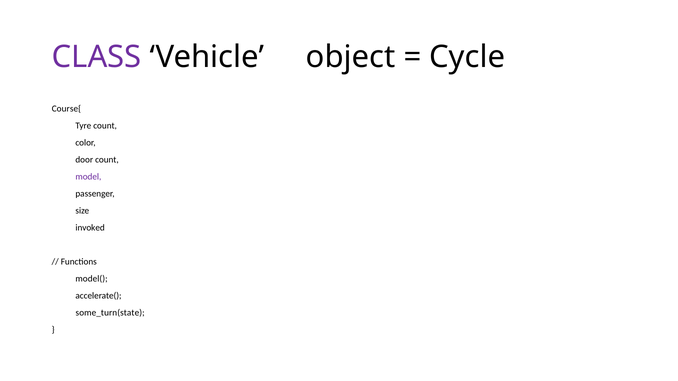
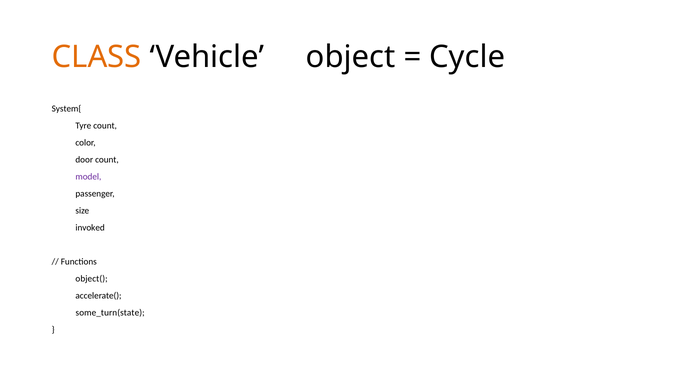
CLASS colour: purple -> orange (97, 57)
Course{: Course{ -> System{ (66, 109)
model(: model( -> object( (92, 279)
